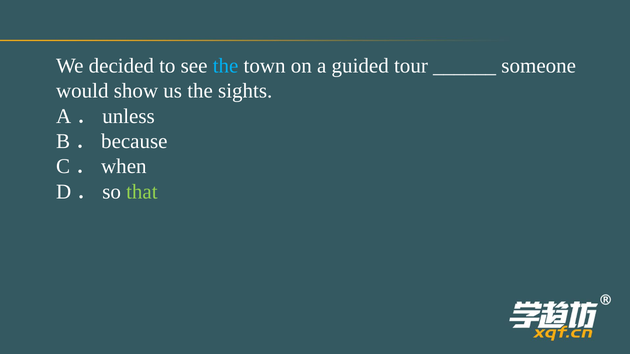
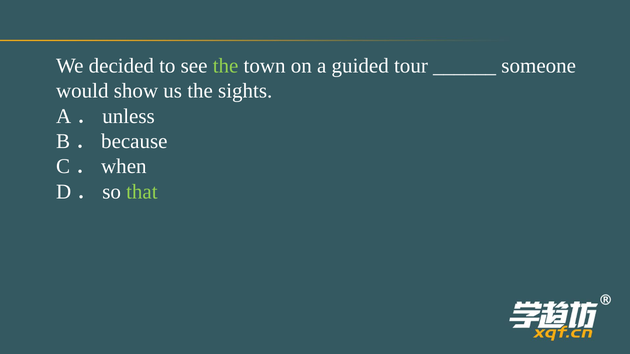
the colour: light blue -> light green (226, 66)
